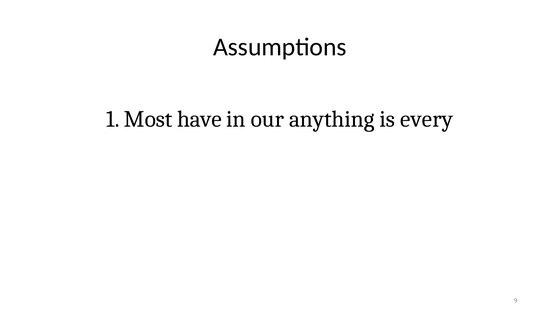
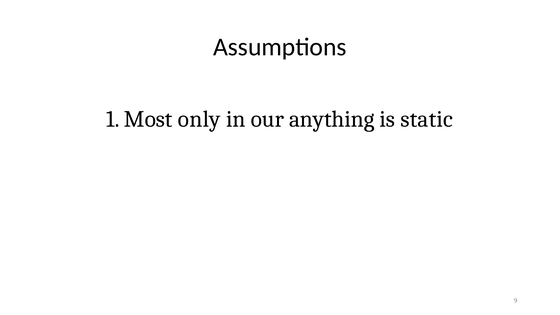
have: have -> only (199, 119)
every: every -> static (427, 119)
